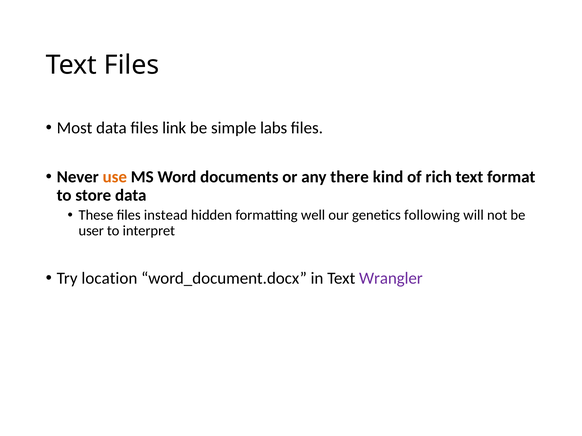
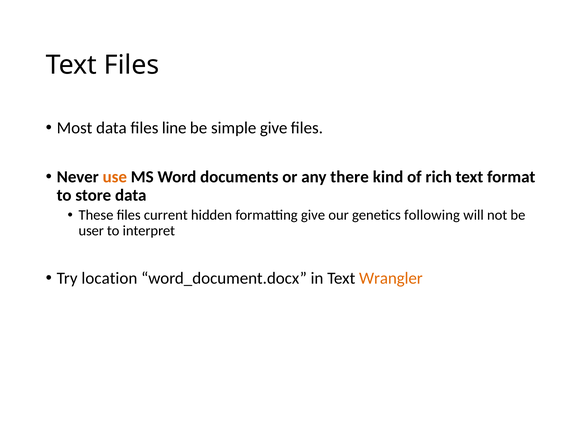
link: link -> line (174, 128)
simple labs: labs -> give (274, 128)
instead: instead -> current (166, 215)
formatting well: well -> give (313, 215)
Wrangler colour: purple -> orange (391, 279)
